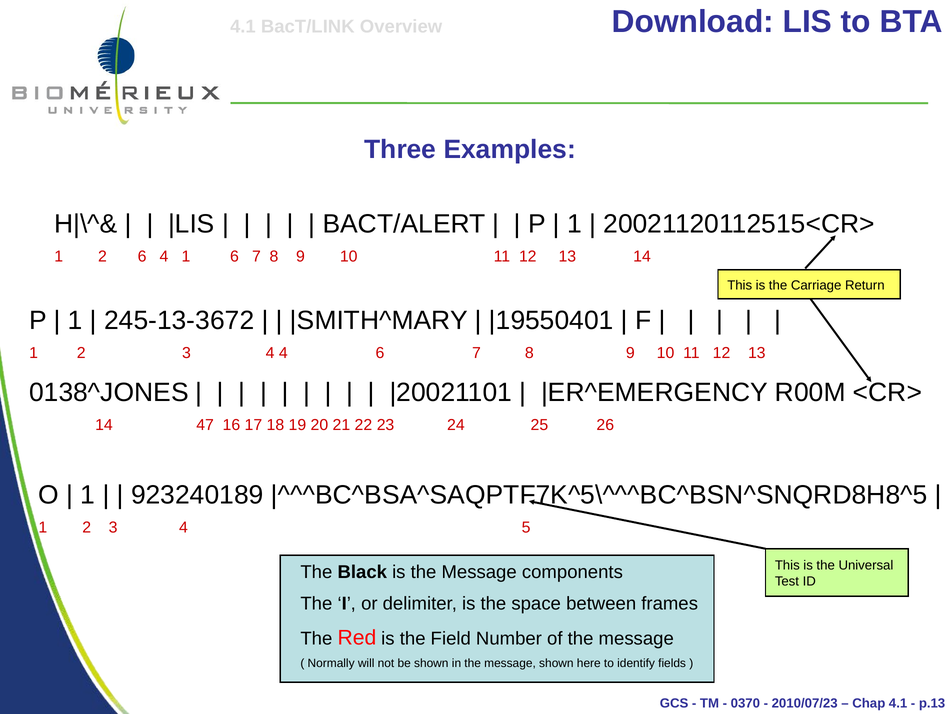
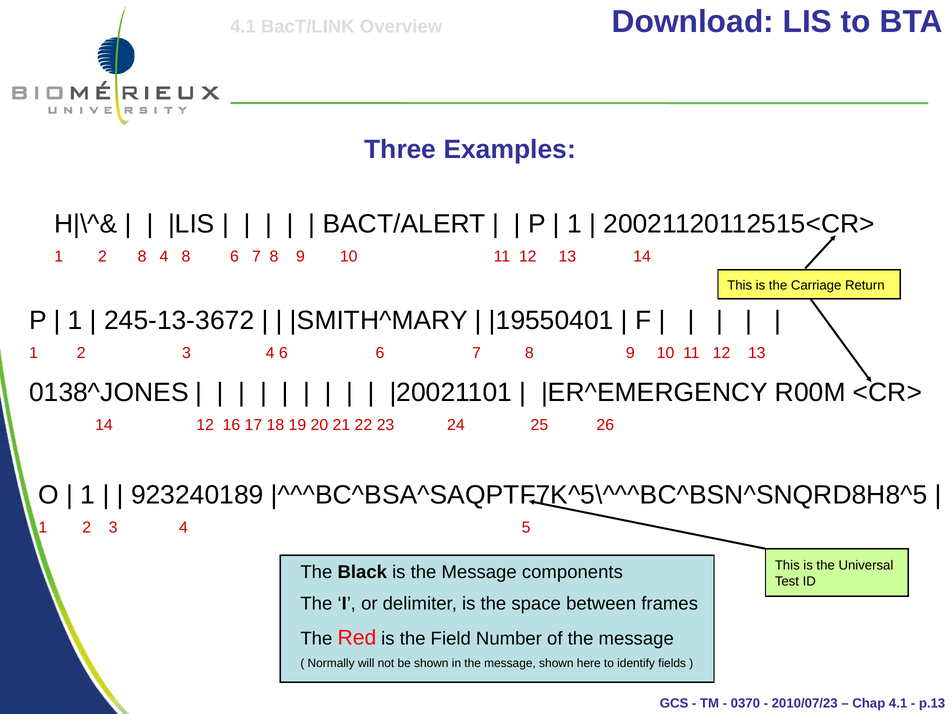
2 6: 6 -> 8 (142, 256)
4 1: 1 -> 8 (186, 256)
4 4: 4 -> 6 (283, 353)
14 47: 47 -> 12 (205, 425)
